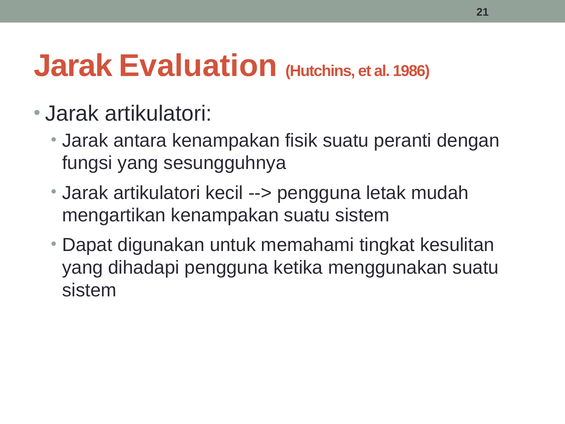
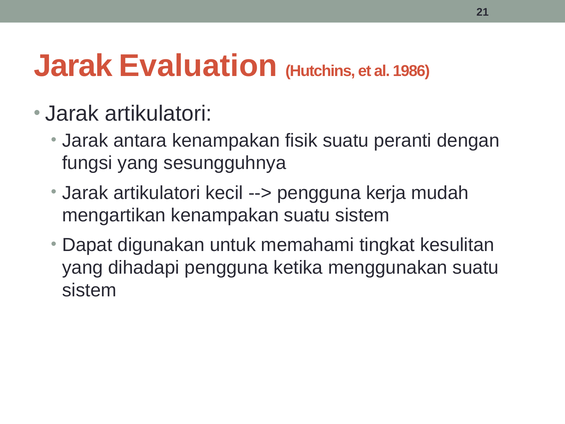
letak: letak -> kerja (386, 193)
